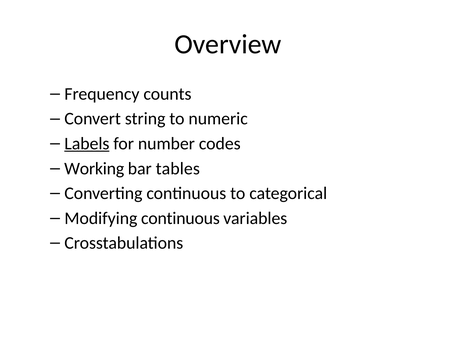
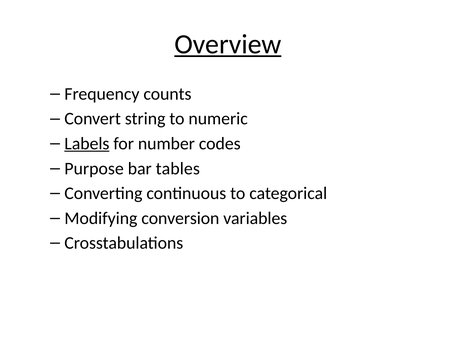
Overview underline: none -> present (228, 44)
Working: Working -> Purpose (94, 169)
Modifying continuous: continuous -> conversion (180, 218)
